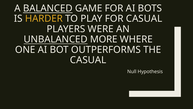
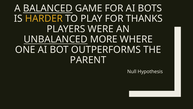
FOR CASUAL: CASUAL -> THANKS (144, 19)
CASUAL: CASUAL -> PARENT (88, 60)
